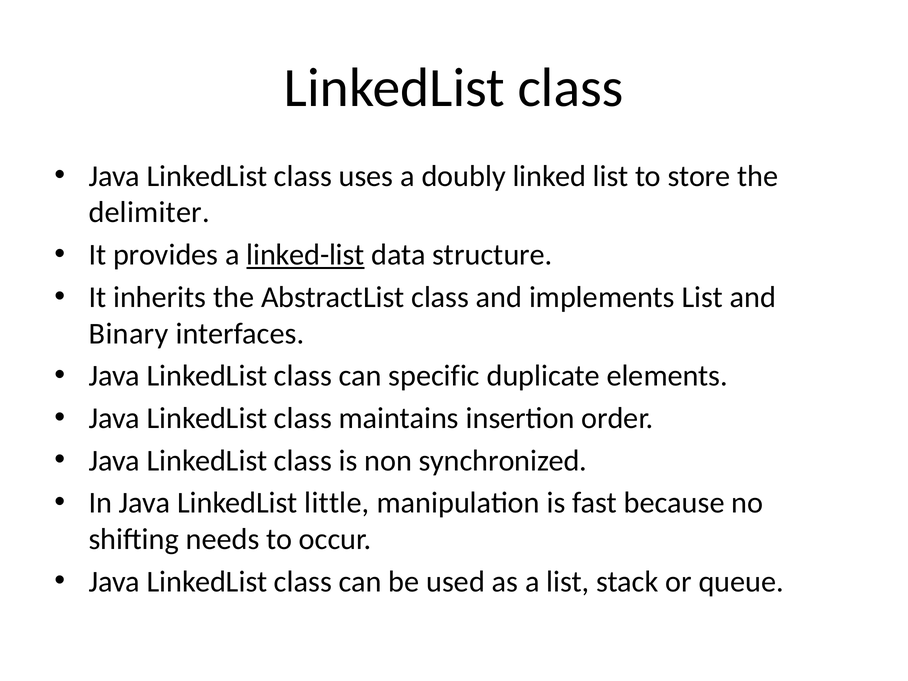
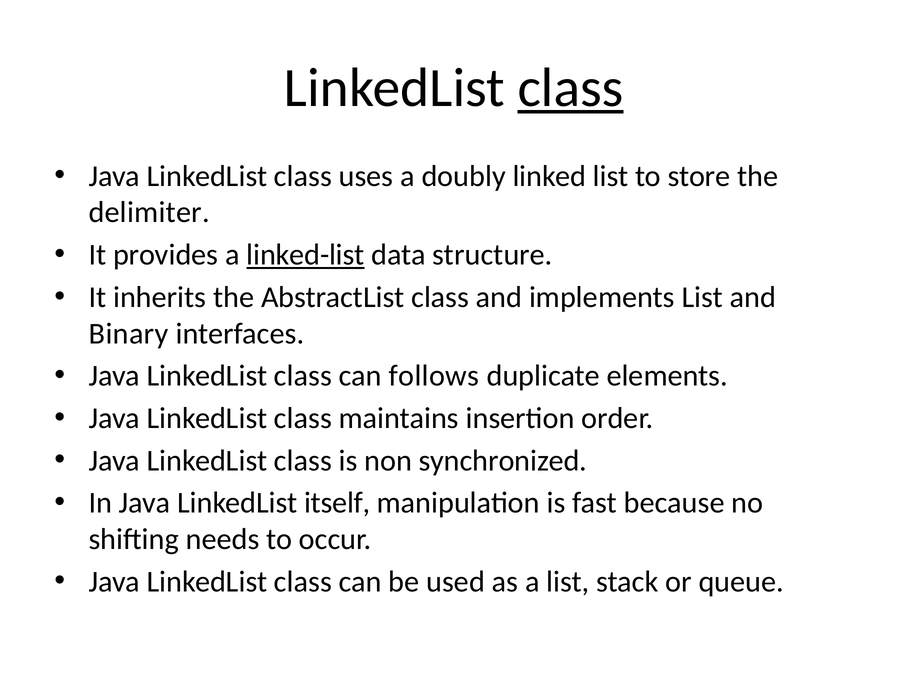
class underline: none -> present (571, 88)
specific: specific -> follows (434, 376)
little: little -> itself (337, 503)
